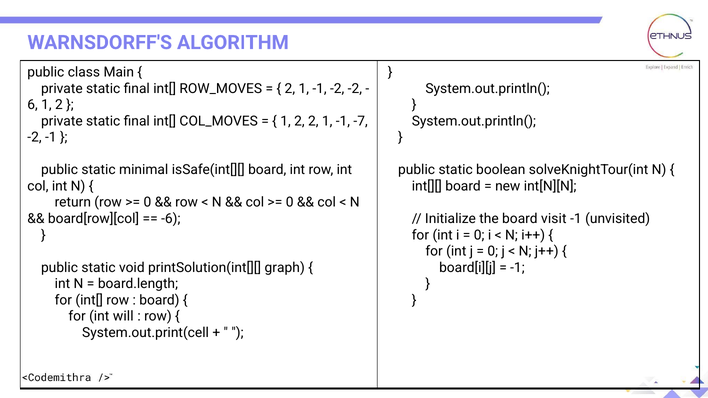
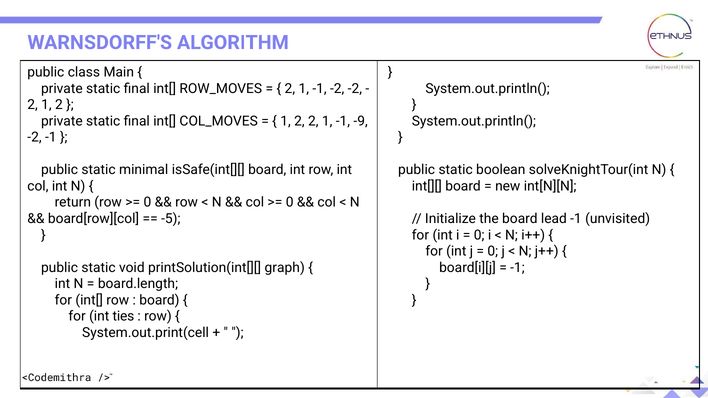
6: 6 -> 2 (33, 105)
-7: -7 -> -9 (361, 121)
-6: -6 -> -5 (171, 219)
visit: visit -> lead (554, 219)
will: will -> ties (123, 317)
